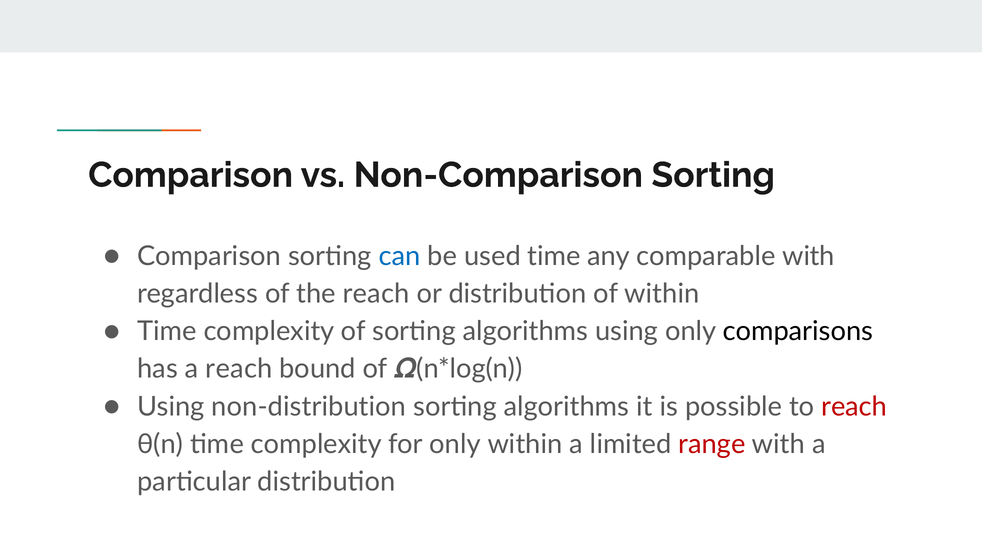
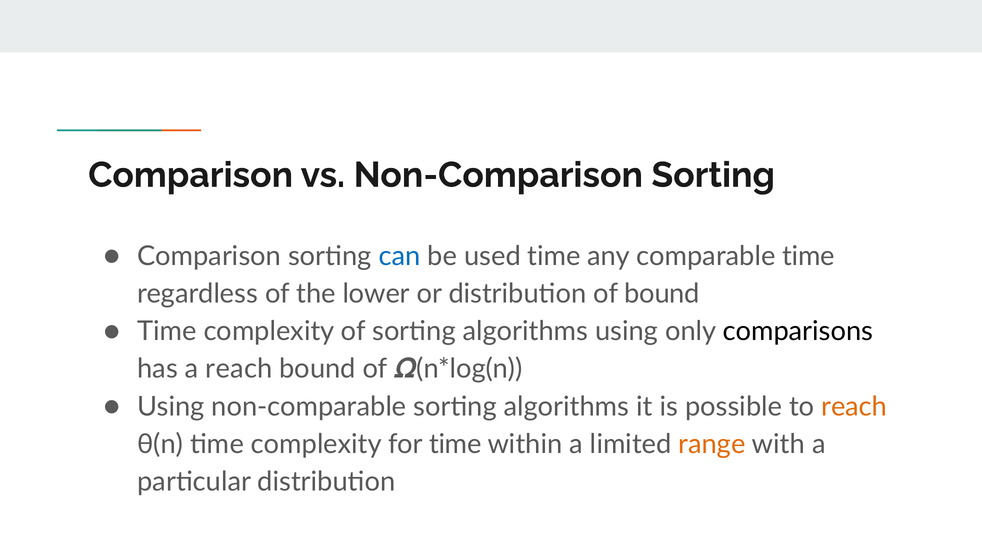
comparable with: with -> time (809, 256)
the reach: reach -> lower (376, 294)
of within: within -> bound (662, 294)
non-distribution: non-distribution -> non-comparable (309, 407)
reach colour: red -> orange (854, 407)
for only: only -> time (455, 445)
range colour: red -> orange (712, 445)
